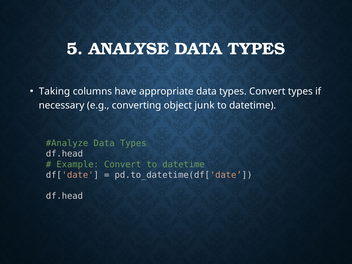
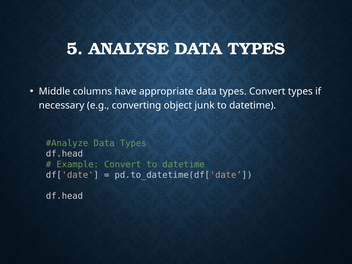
Taking: Taking -> Middle (54, 91)
